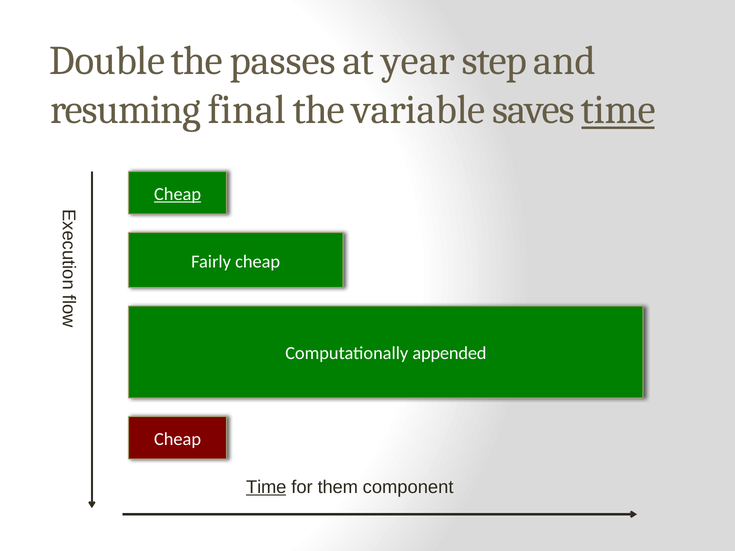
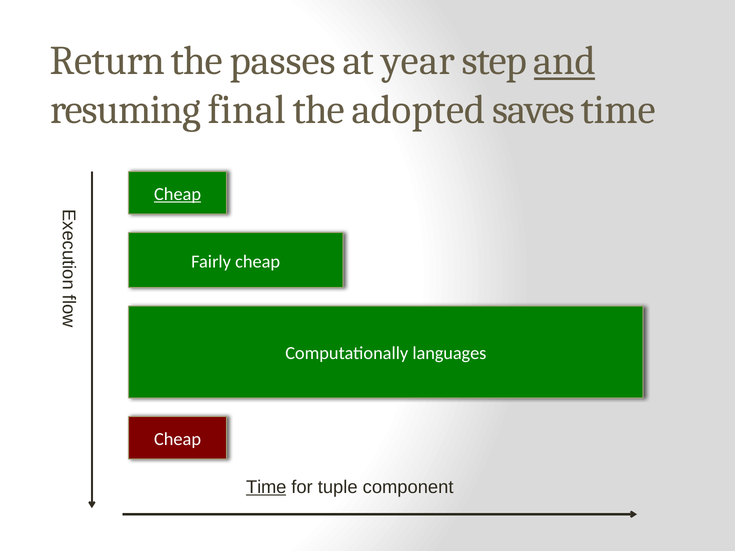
Double: Double -> Return (107, 61)
and underline: none -> present (565, 61)
variable: variable -> adopted (418, 110)
time underline: present -> none (618, 110)
appended: appended -> languages (449, 353)
them: them -> tuple (338, 488)
